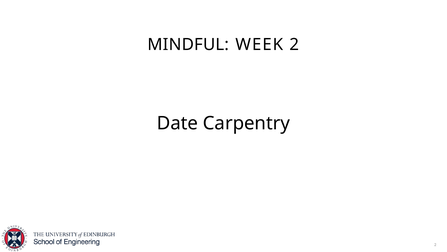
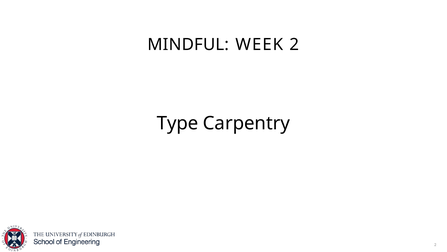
Date: Date -> Type (178, 123)
